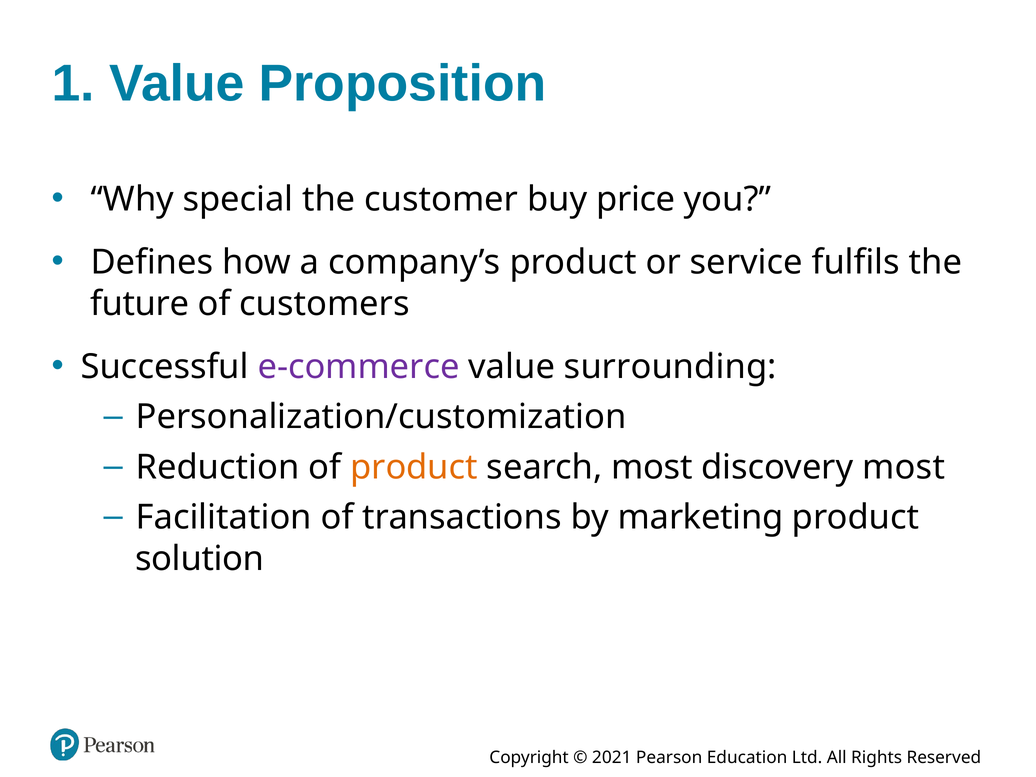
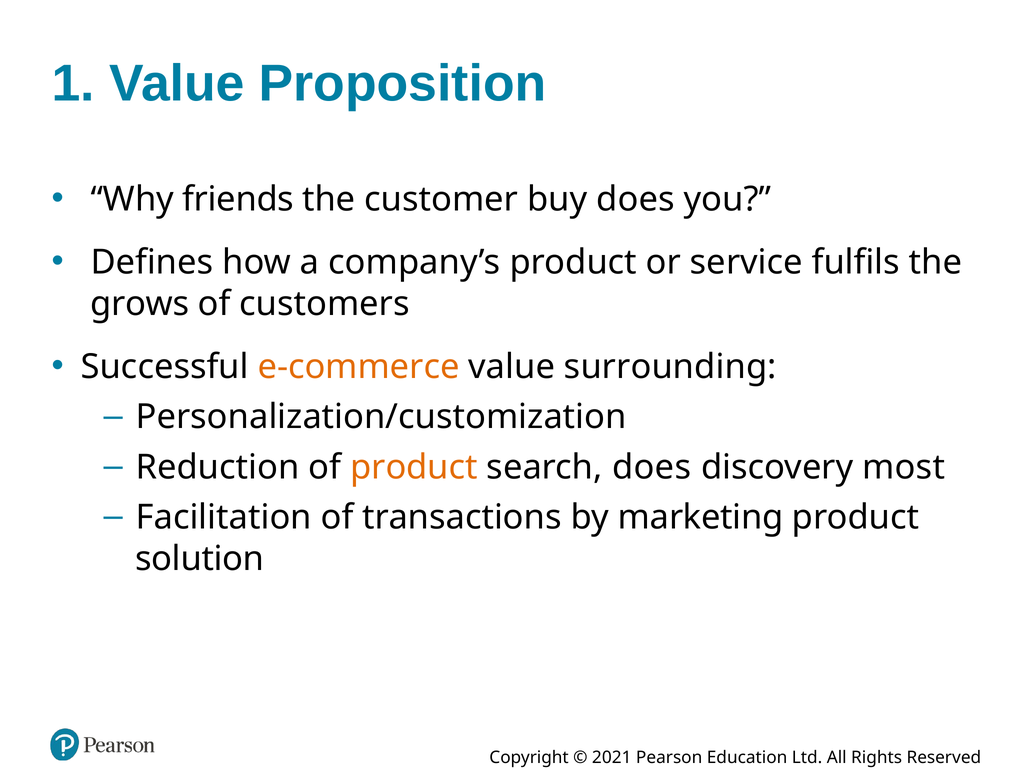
special: special -> friends (238, 199)
buy price: price -> does (636, 199)
future: future -> grows (140, 304)
e-commerce colour: purple -> orange (359, 367)
search most: most -> does (652, 467)
